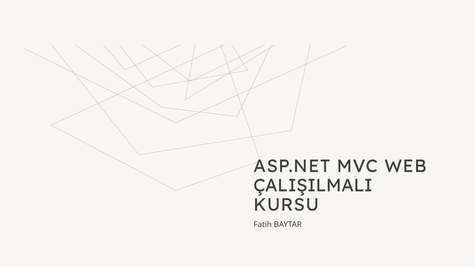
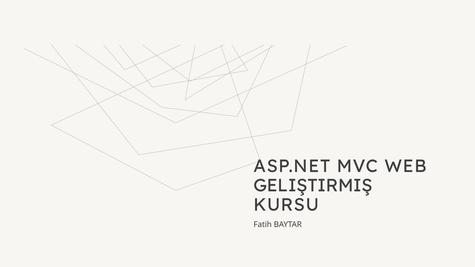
ÇALIŞILMALI: ÇALIŞILMALI -> GELIŞTIRMIŞ (313, 186)
